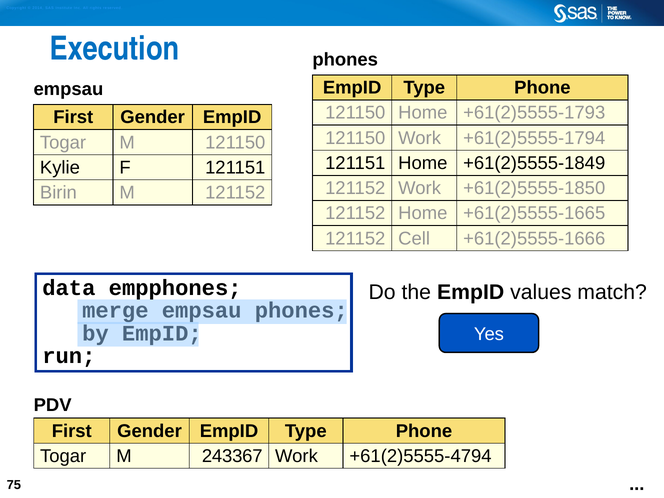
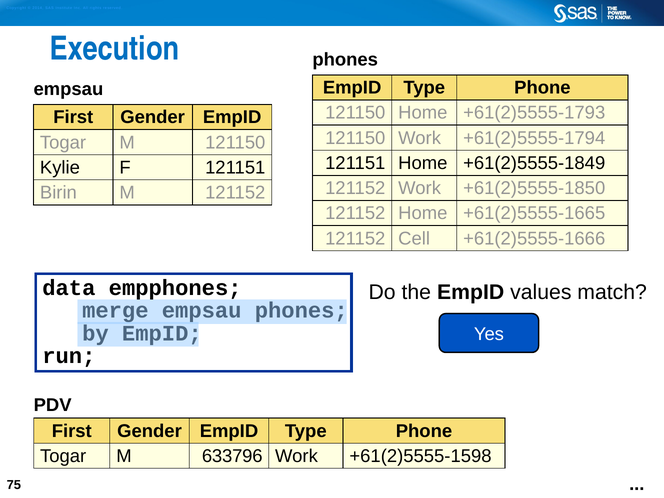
243367: 243367 -> 633796 (232, 456)
+61(2)5555-4794: +61(2)5555-4794 -> +61(2)5555-1598 (421, 456)
